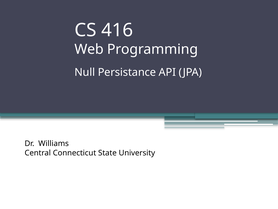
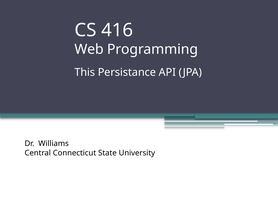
Null: Null -> This (85, 72)
